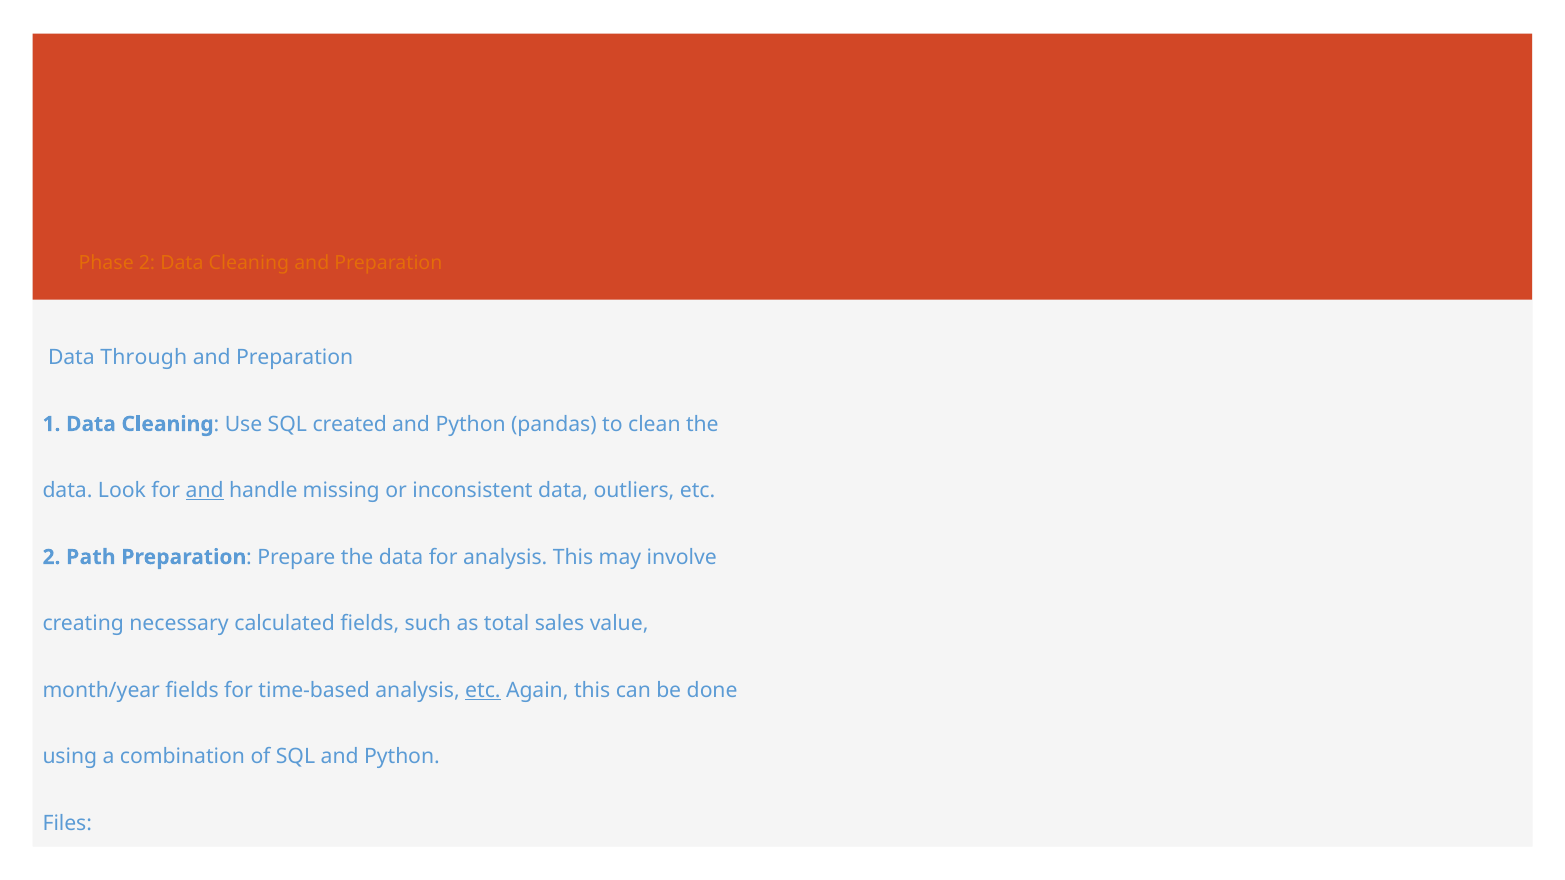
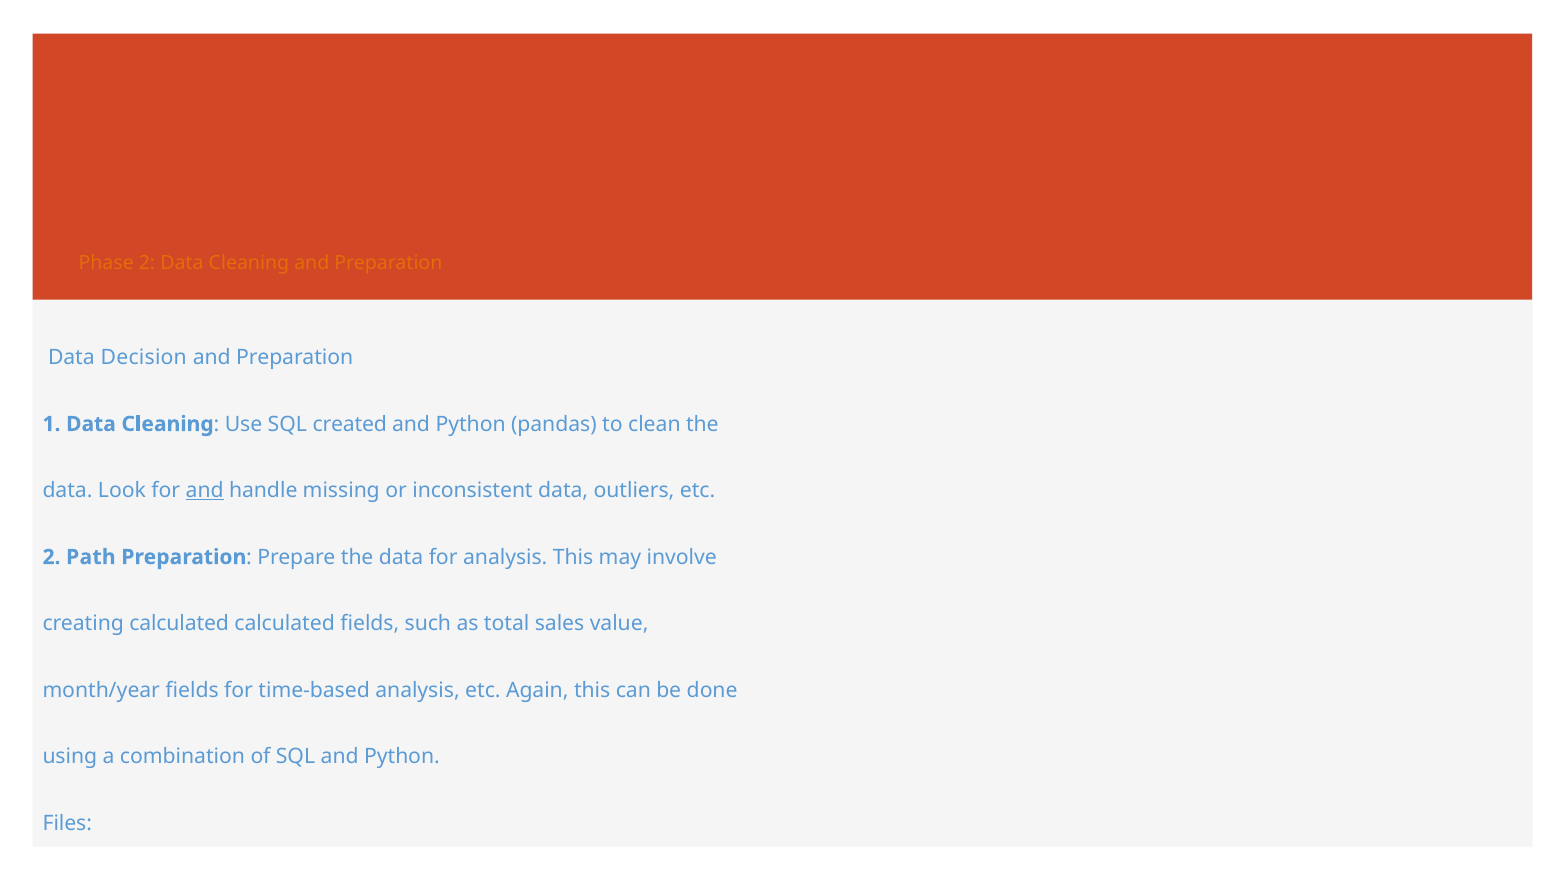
Through: Through -> Decision (144, 358)
creating necessary: necessary -> calculated (179, 624)
etc underline: present -> none (483, 690)
